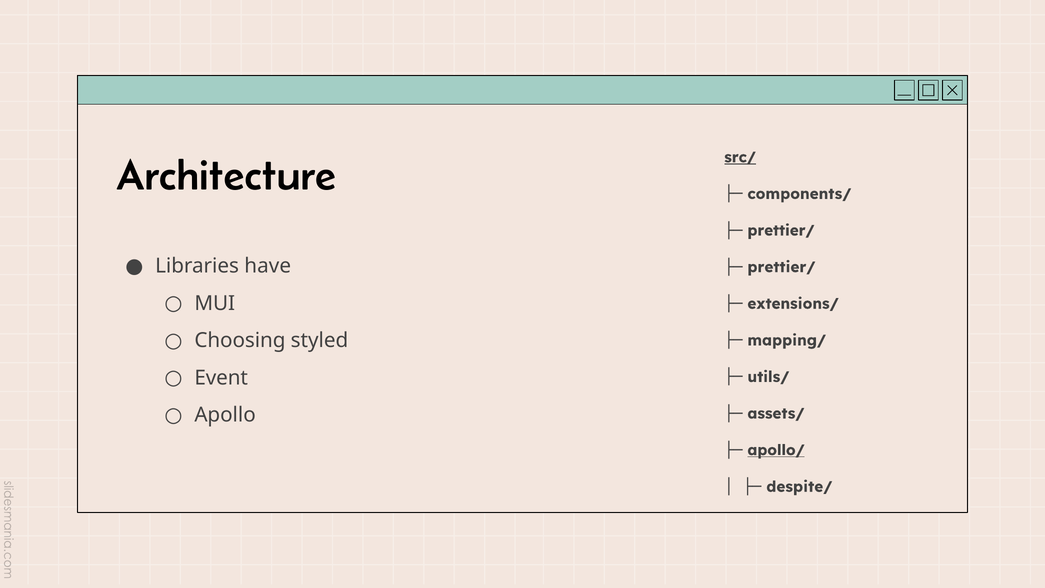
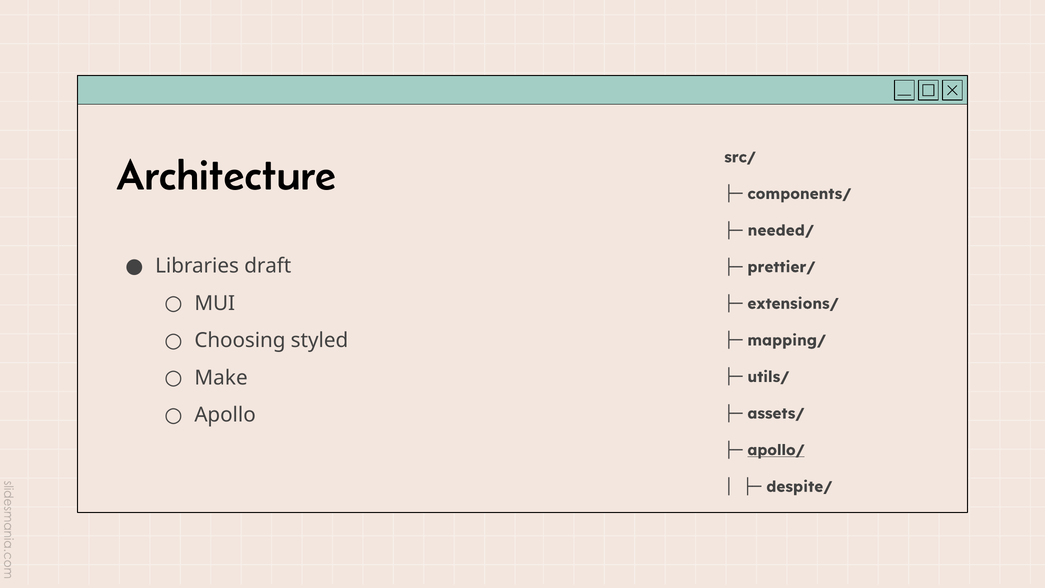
src/ underline: present -> none (740, 157)
prettier/: prettier/ -> needed/ (781, 230)
have: have -> draft (268, 266)
Event: Event -> Make (221, 378)
